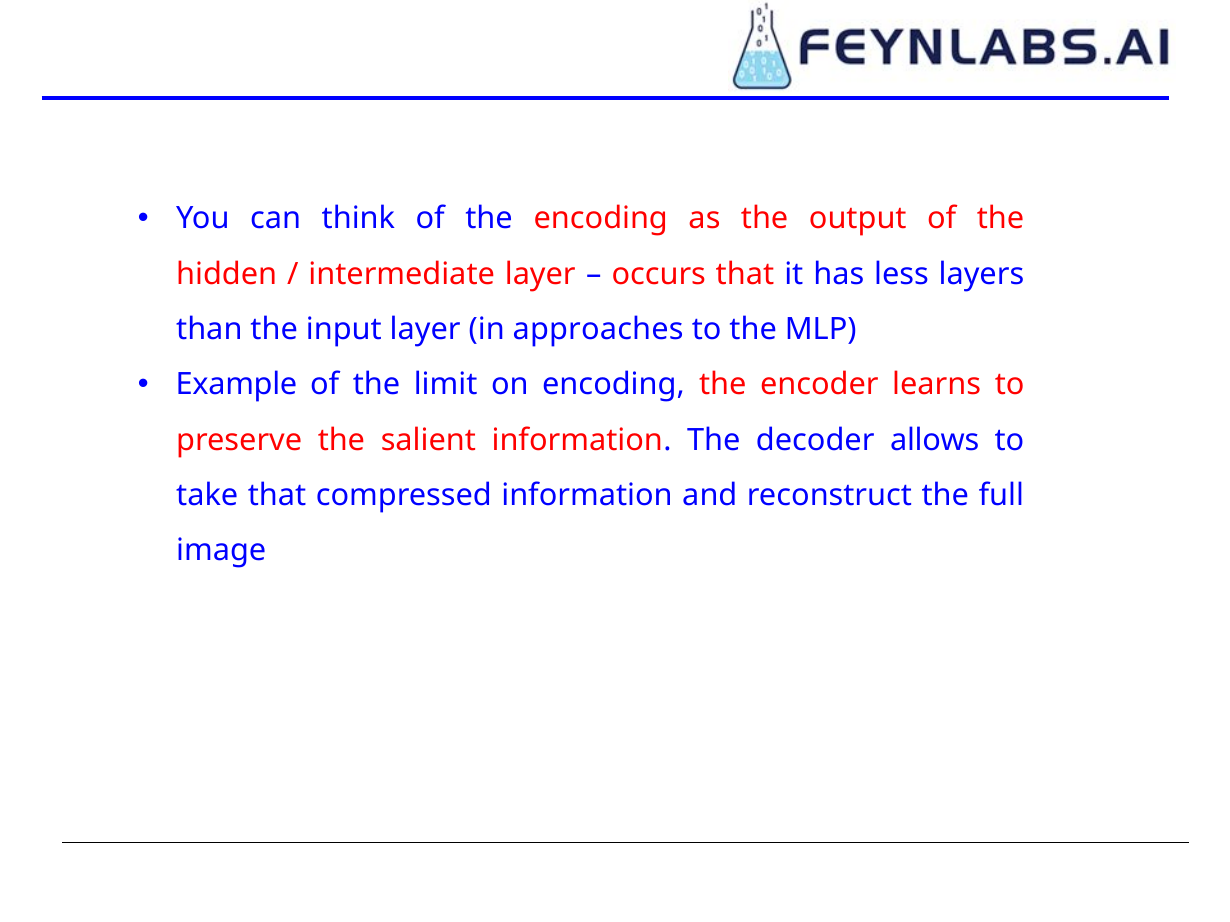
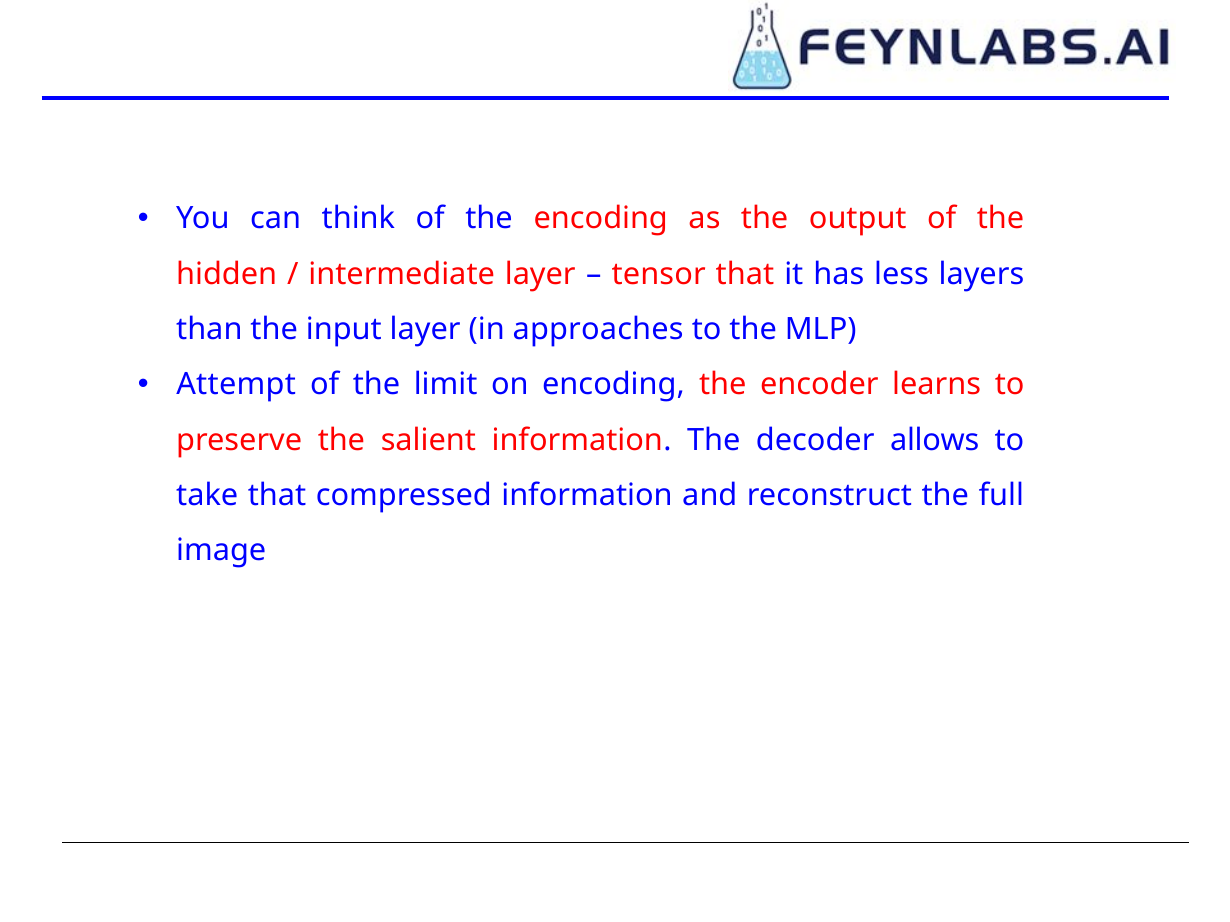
occurs: occurs -> tensor (659, 274)
Example: Example -> Attempt (236, 385)
